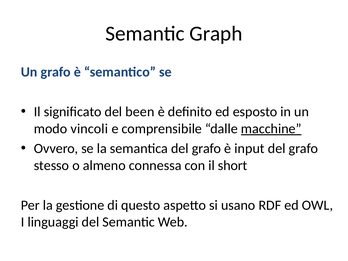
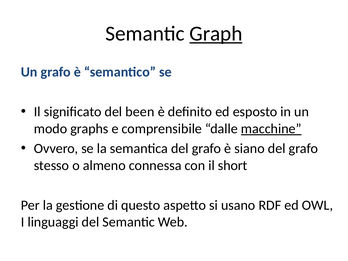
Graph underline: none -> present (216, 34)
vincoli: vincoli -> graphs (89, 129)
input: input -> siano (249, 149)
